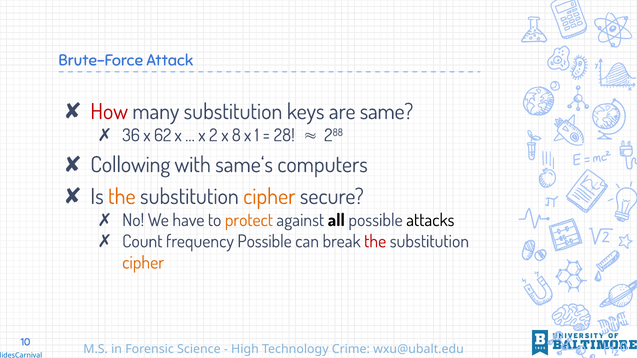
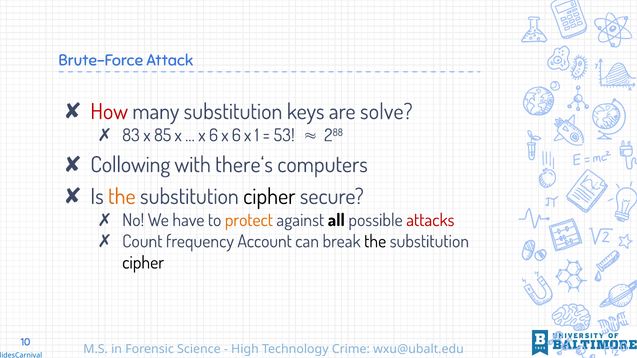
same: same -> solve (386, 112)
36: 36 -> 83 (131, 136)
62: 62 -> 85 (163, 136)
2: 2 -> 6 (213, 136)
8: 8 -> 6 (236, 136)
28: 28 -> 53 (284, 136)
same‘s: same‘s -> there‘s (244, 165)
cipher colour: orange -> black (269, 197)
attacks colour: black -> red (430, 220)
frequency Possible: Possible -> Account (265, 242)
the colour: red -> black (375, 242)
cipher colour: orange -> black (143, 263)
